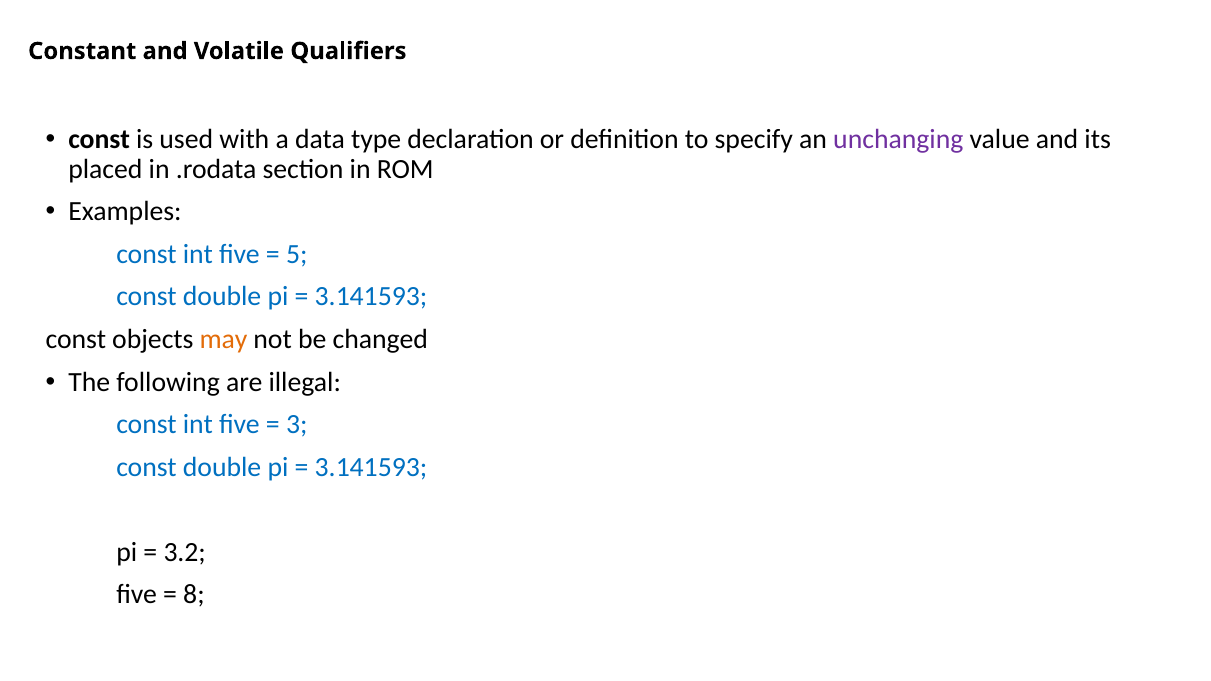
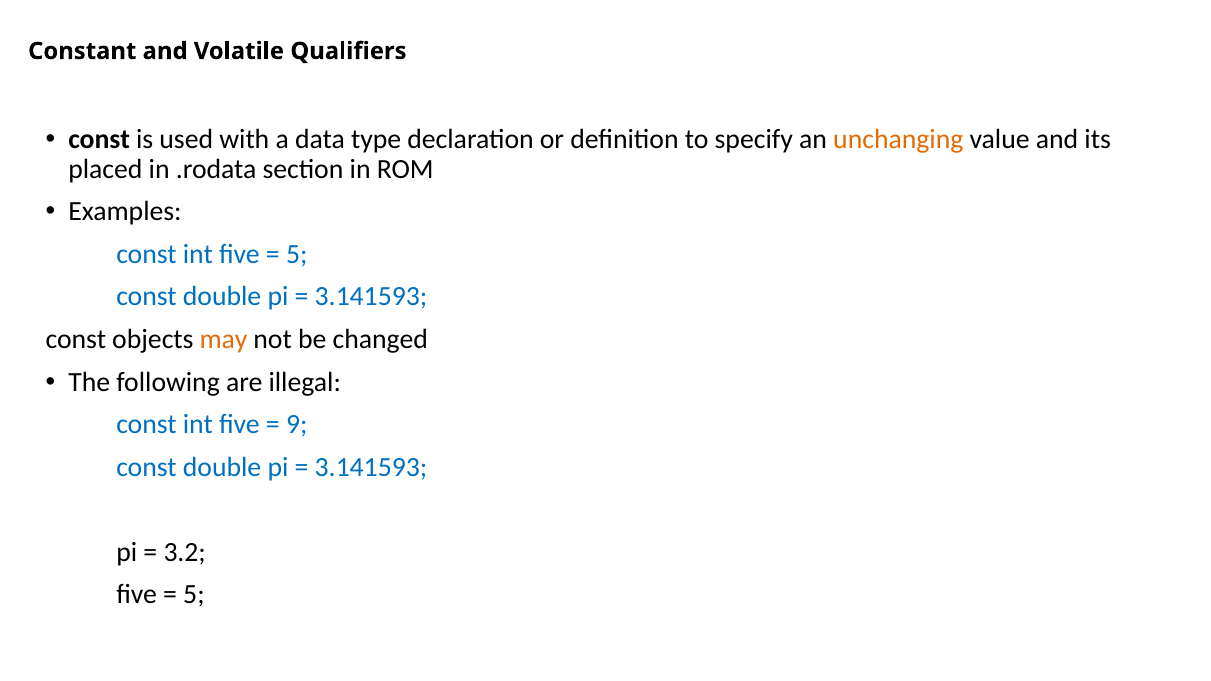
unchanging colour: purple -> orange (898, 139)
3: 3 -> 9 (297, 425)
8: 8 -> 5 (194, 595)
